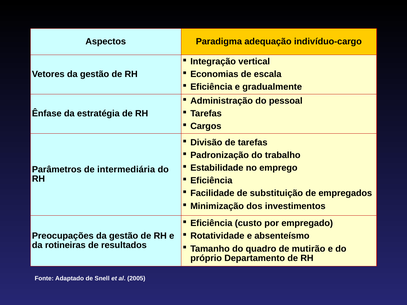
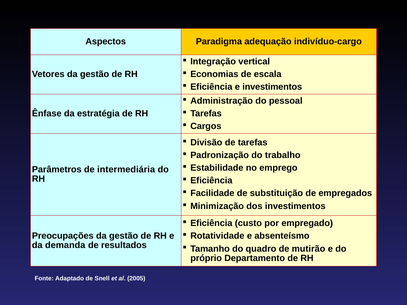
e gradualmente: gradualmente -> investimentos (272, 87)
rotineiras: rotineiras -> demanda (65, 246)
